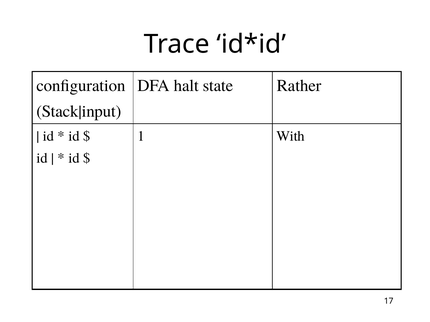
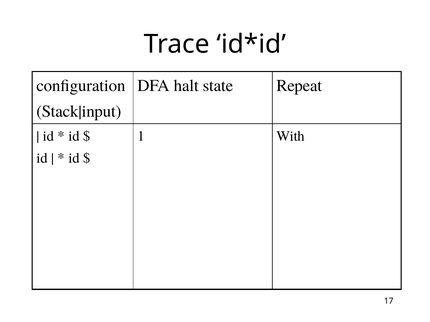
Rather: Rather -> Repeat (299, 86)
